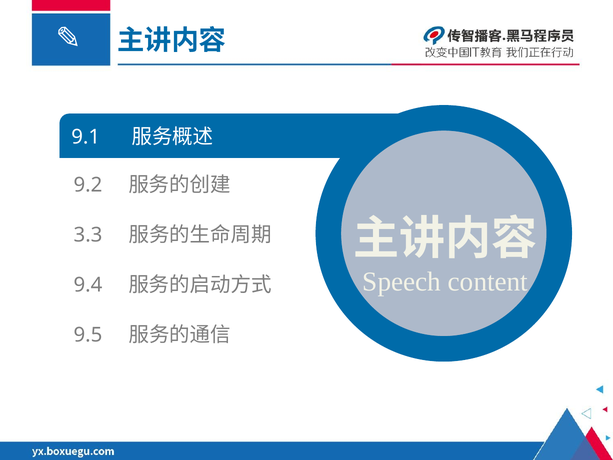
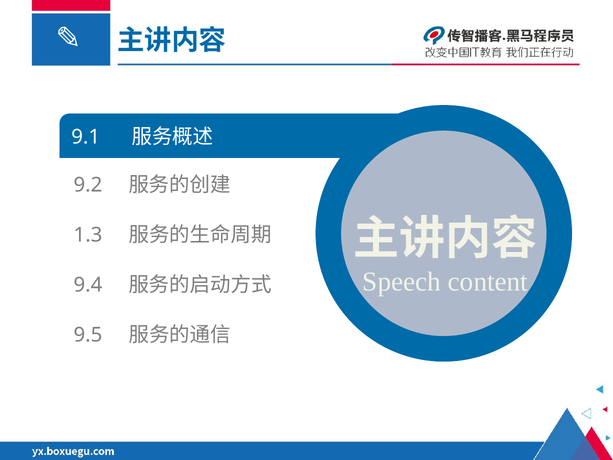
3.3: 3.3 -> 1.3 (88, 235)
